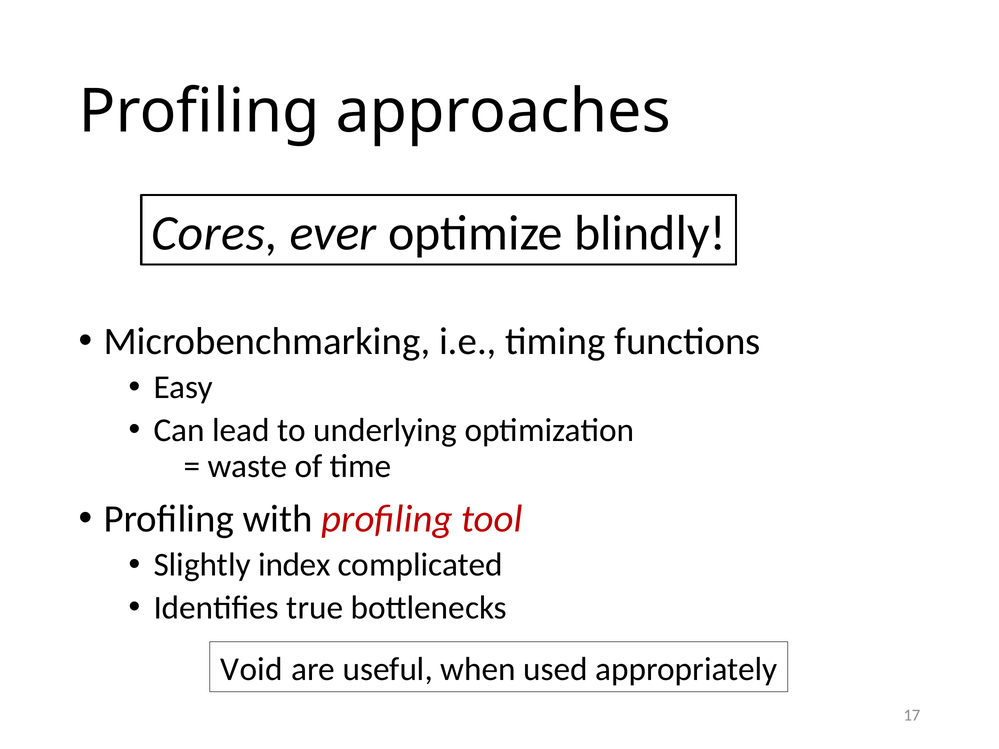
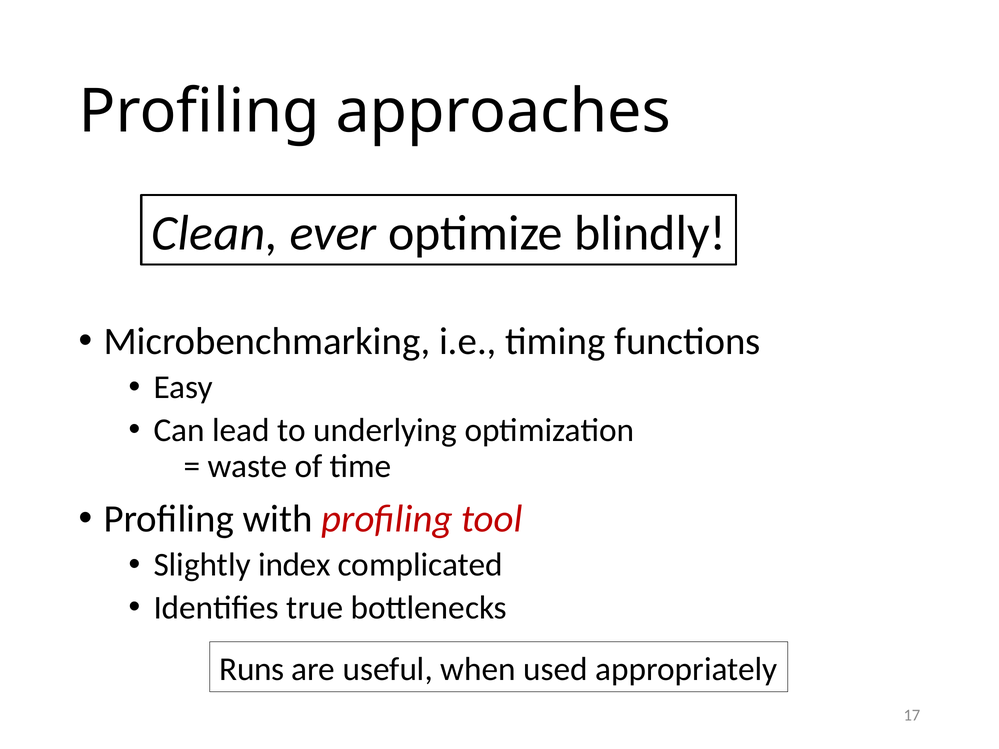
Cores: Cores -> Clean (215, 233)
Void: Void -> Runs (252, 669)
